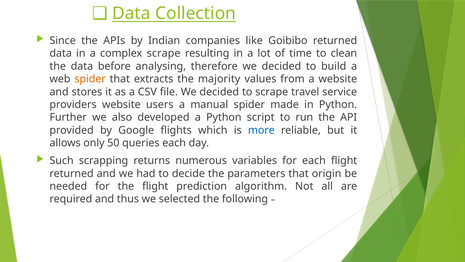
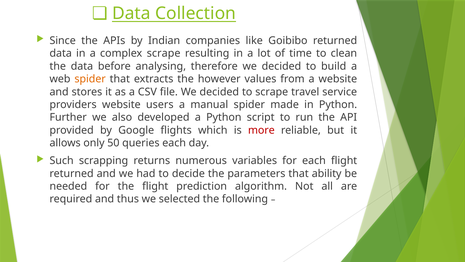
majority: majority -> however (219, 79)
more colour: blue -> red (261, 130)
origin: origin -> ability (327, 173)
